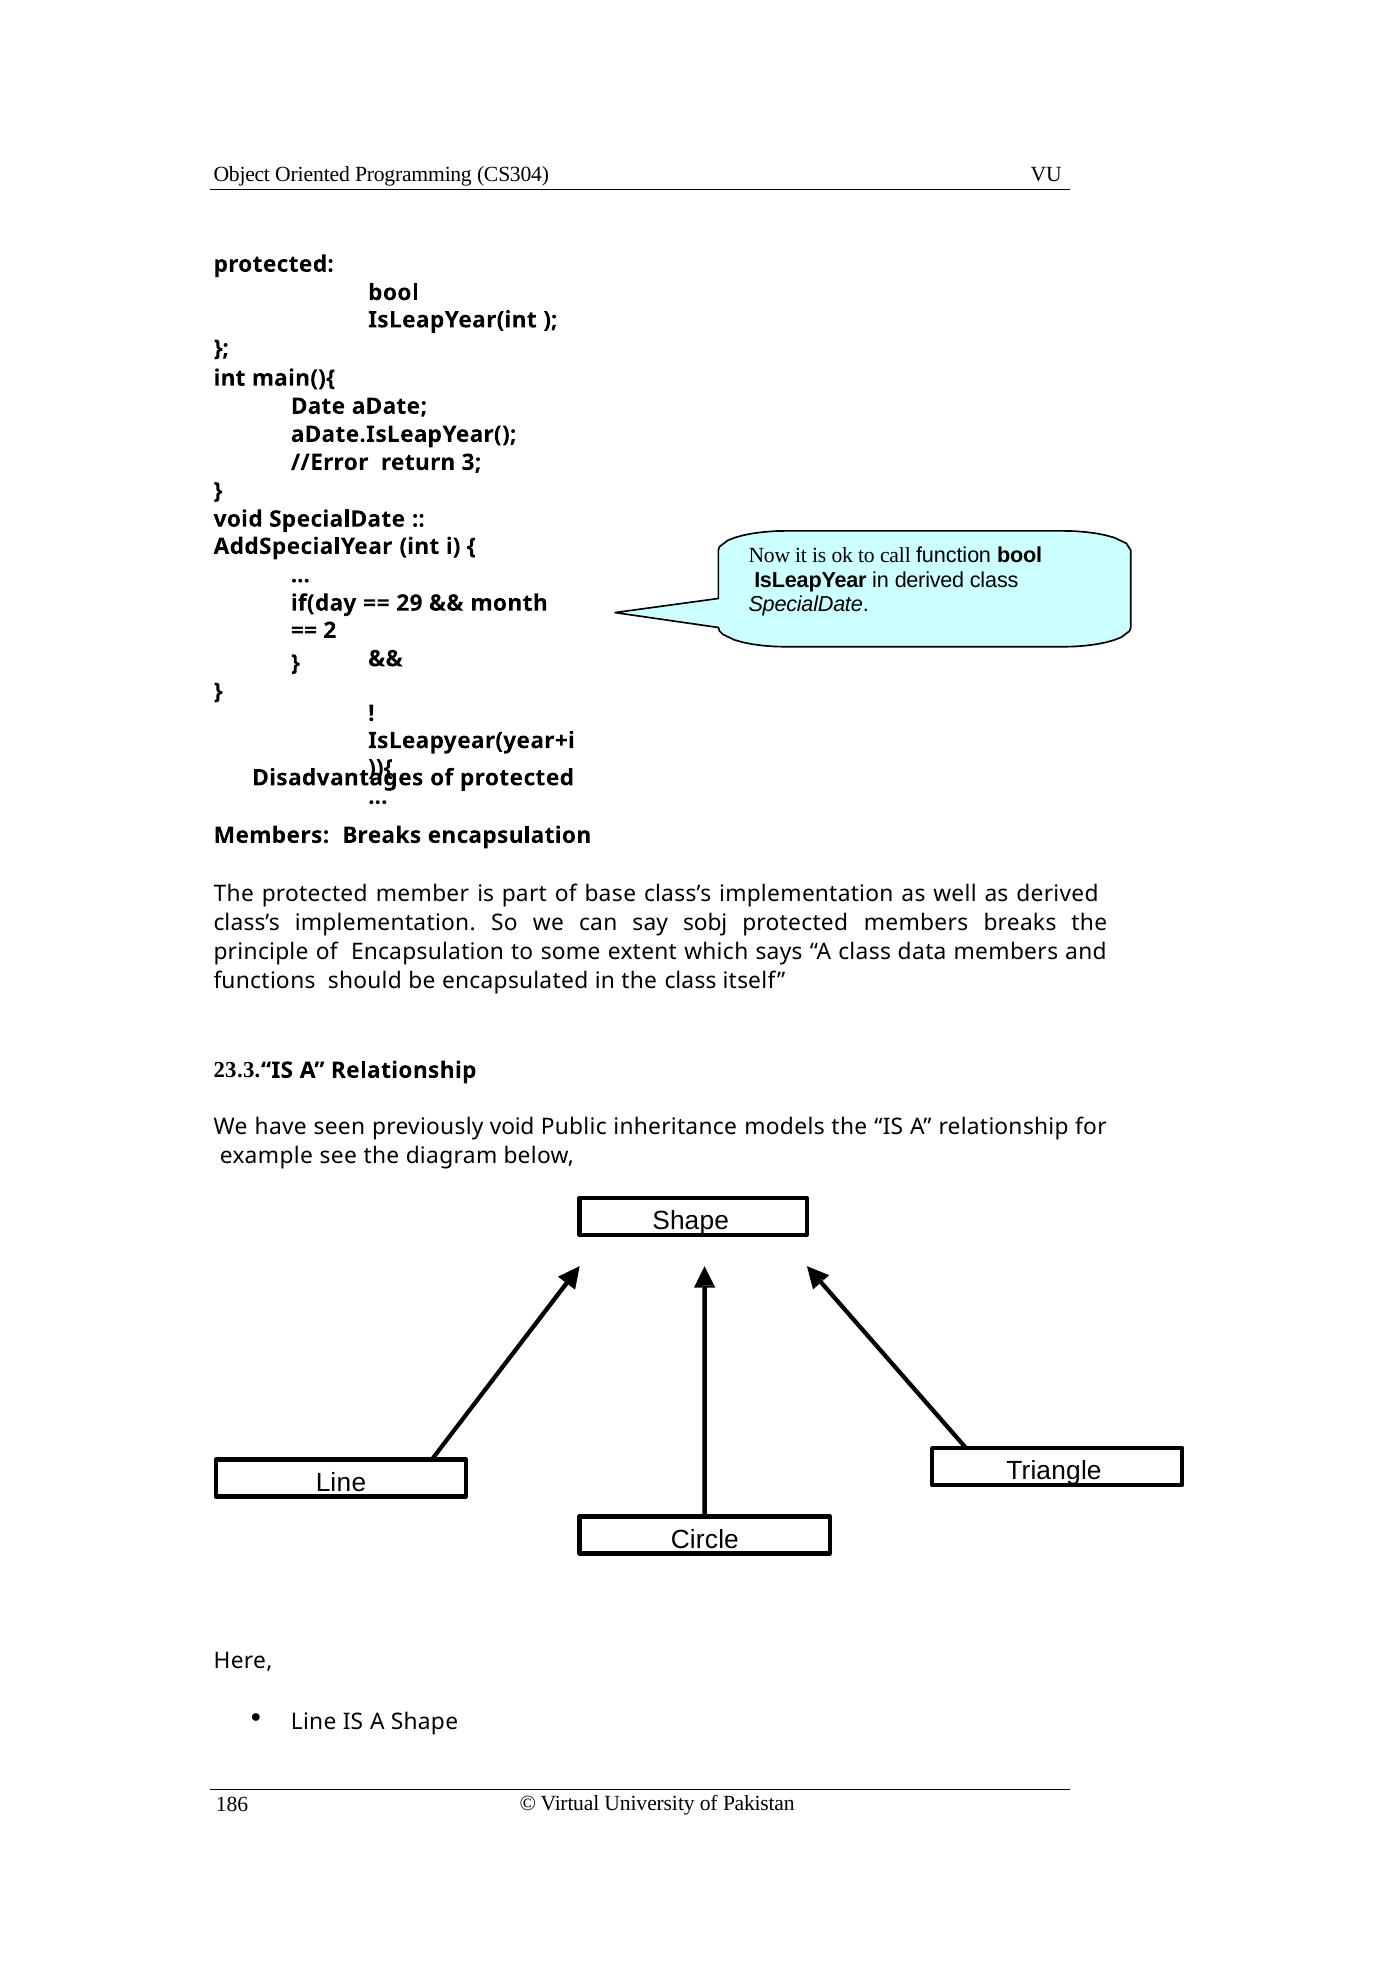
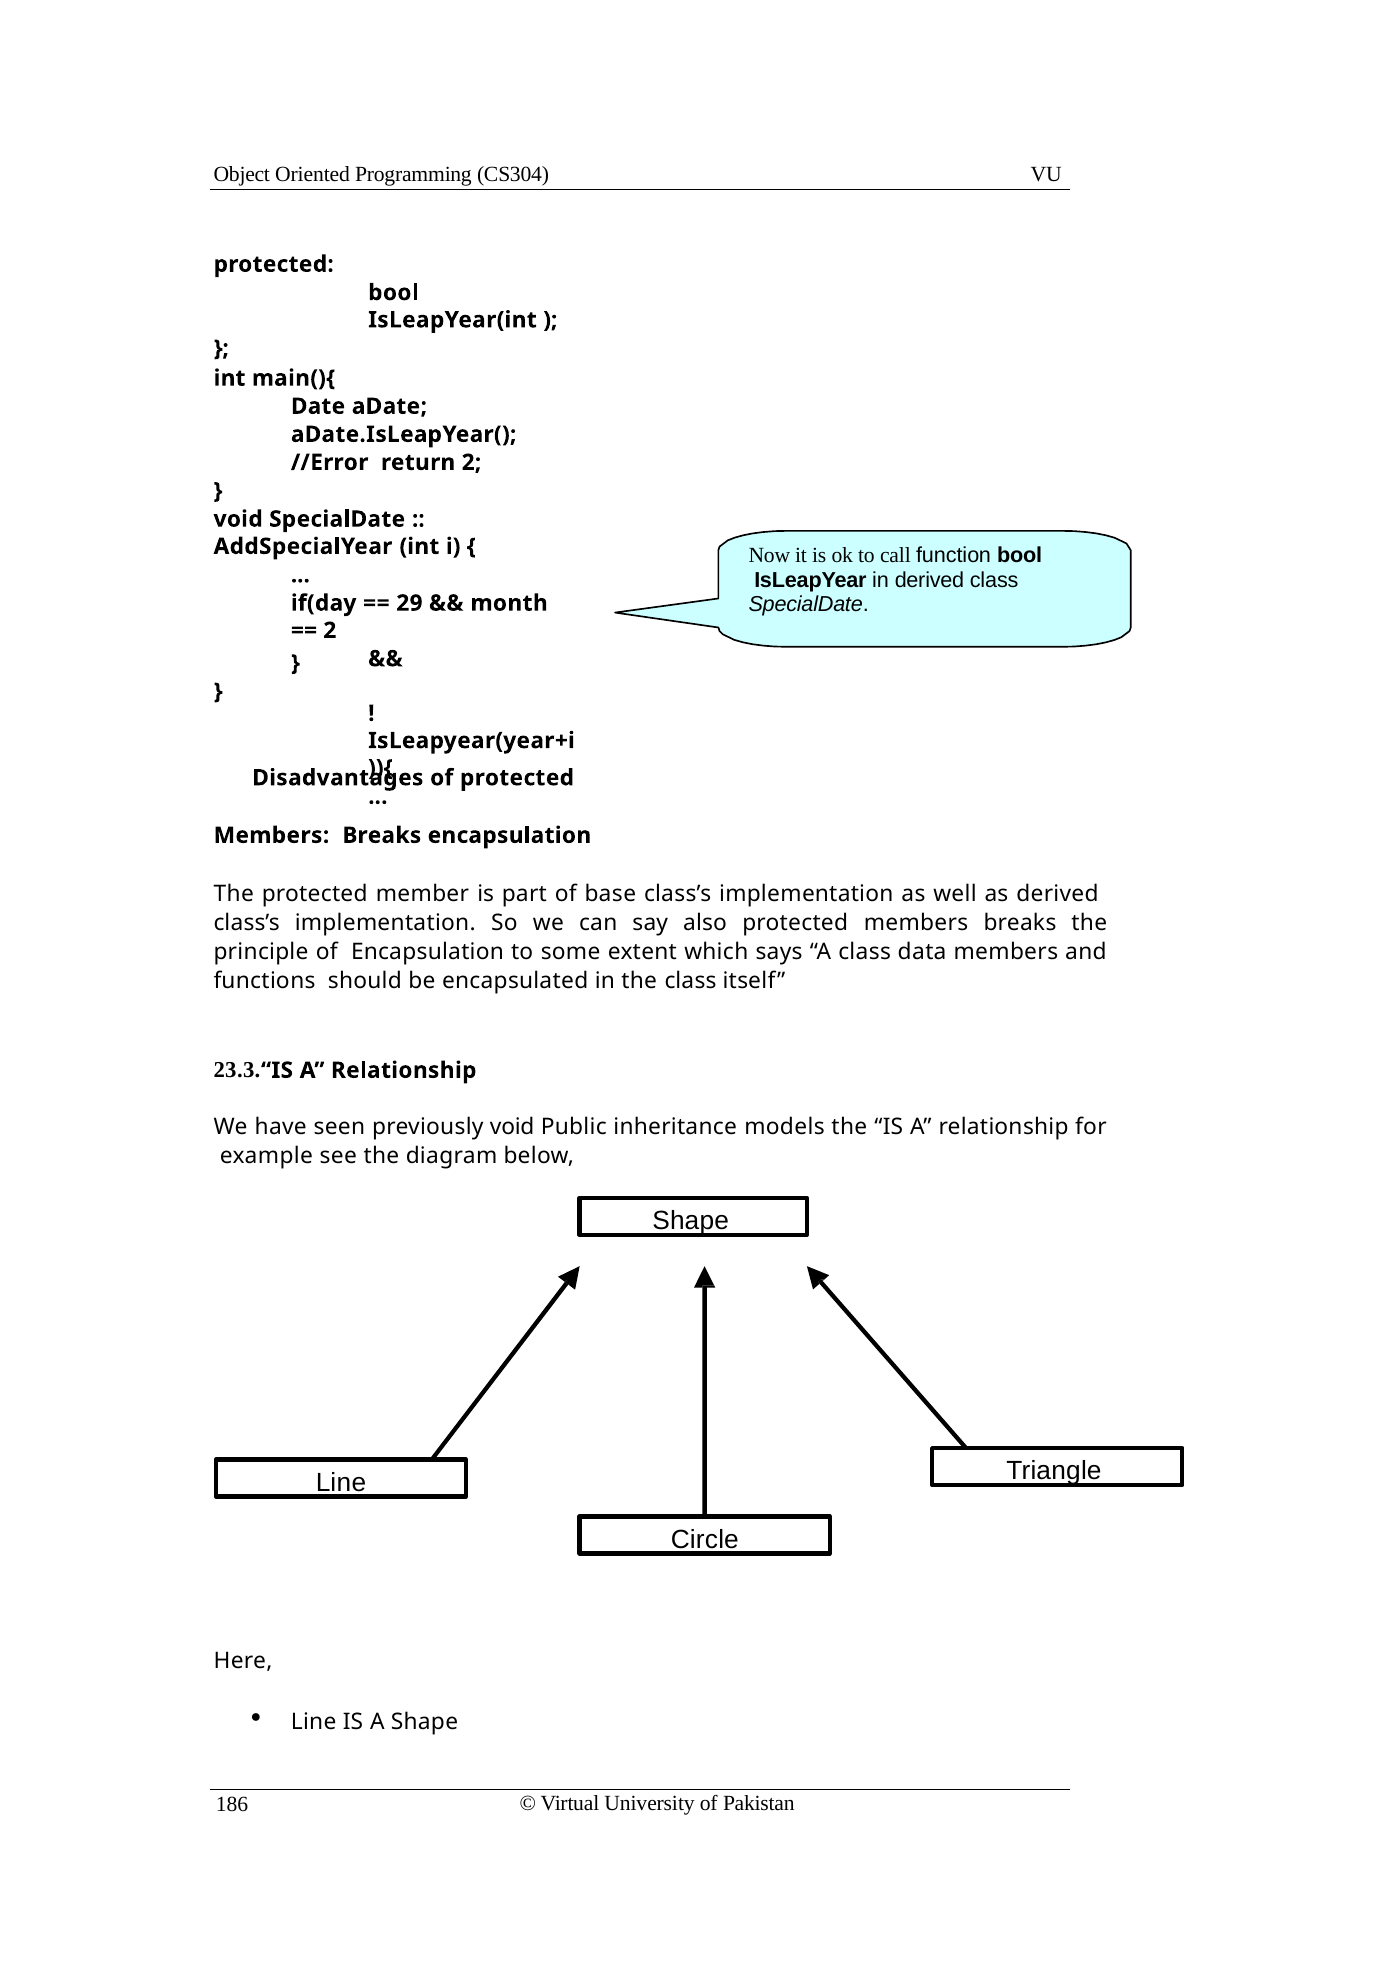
return 3: 3 -> 2 (471, 462)
sobj: sobj -> also (705, 923)
